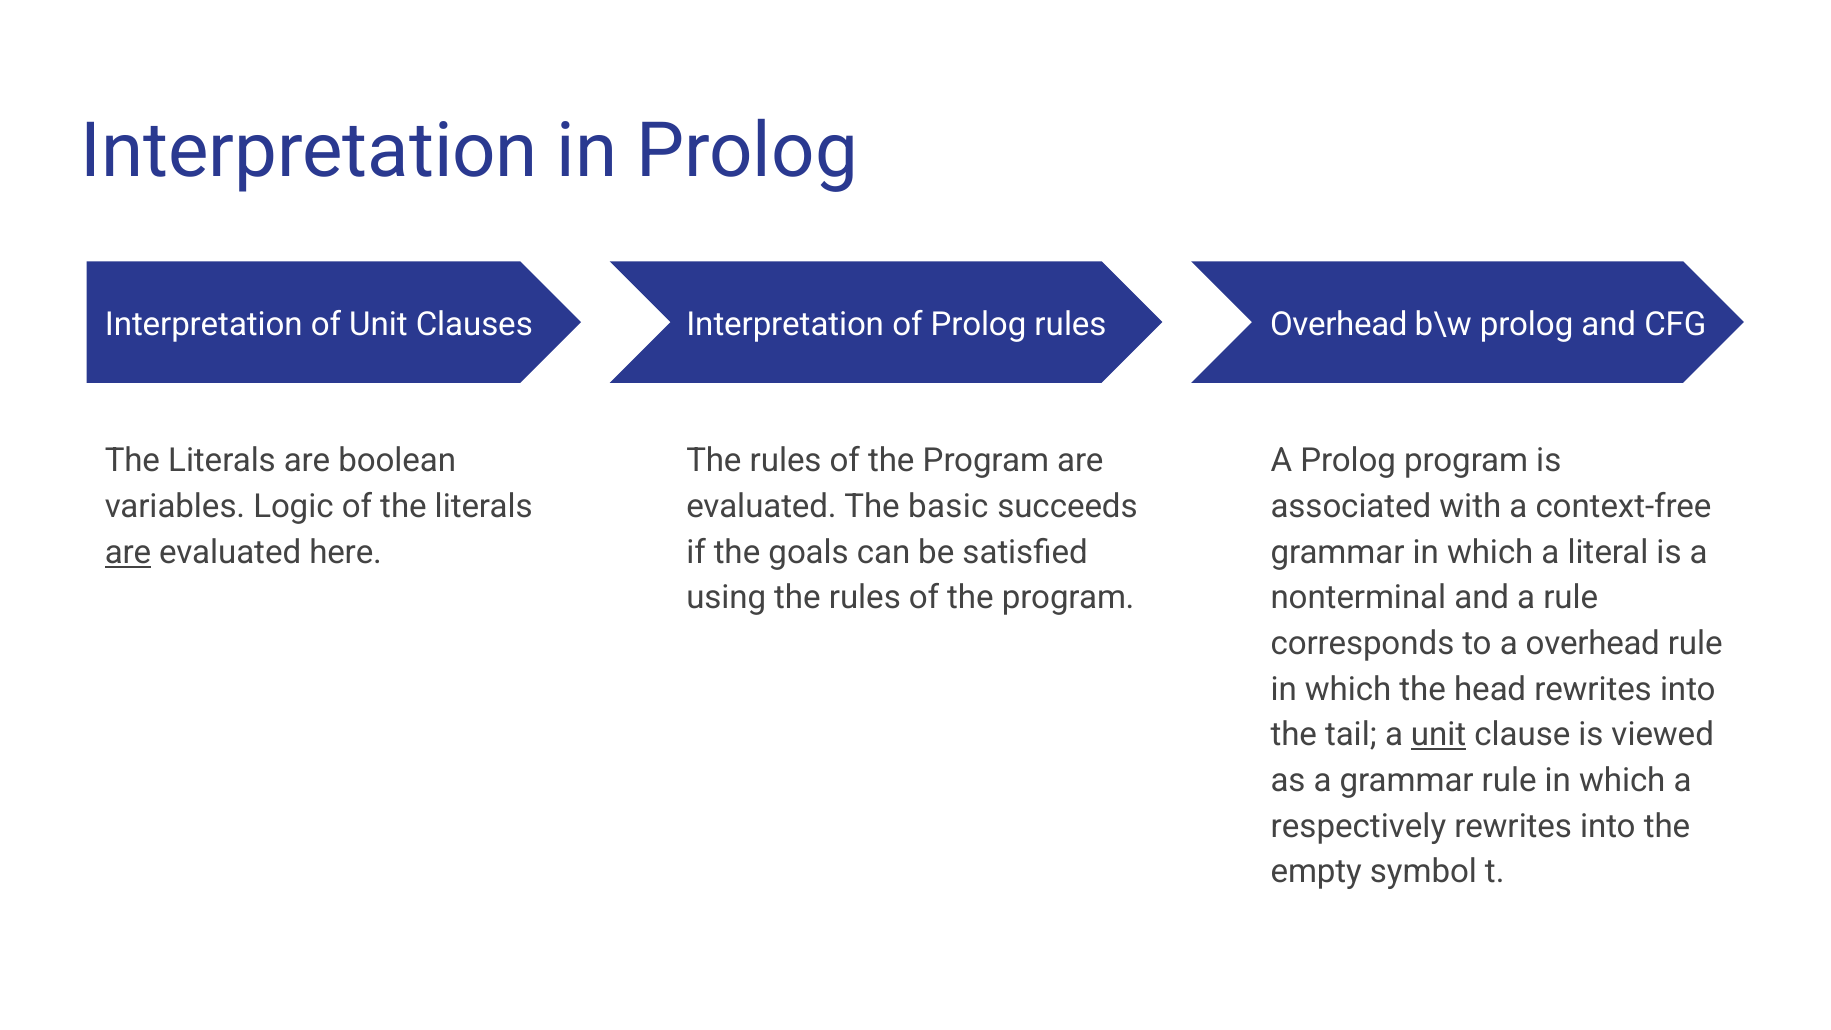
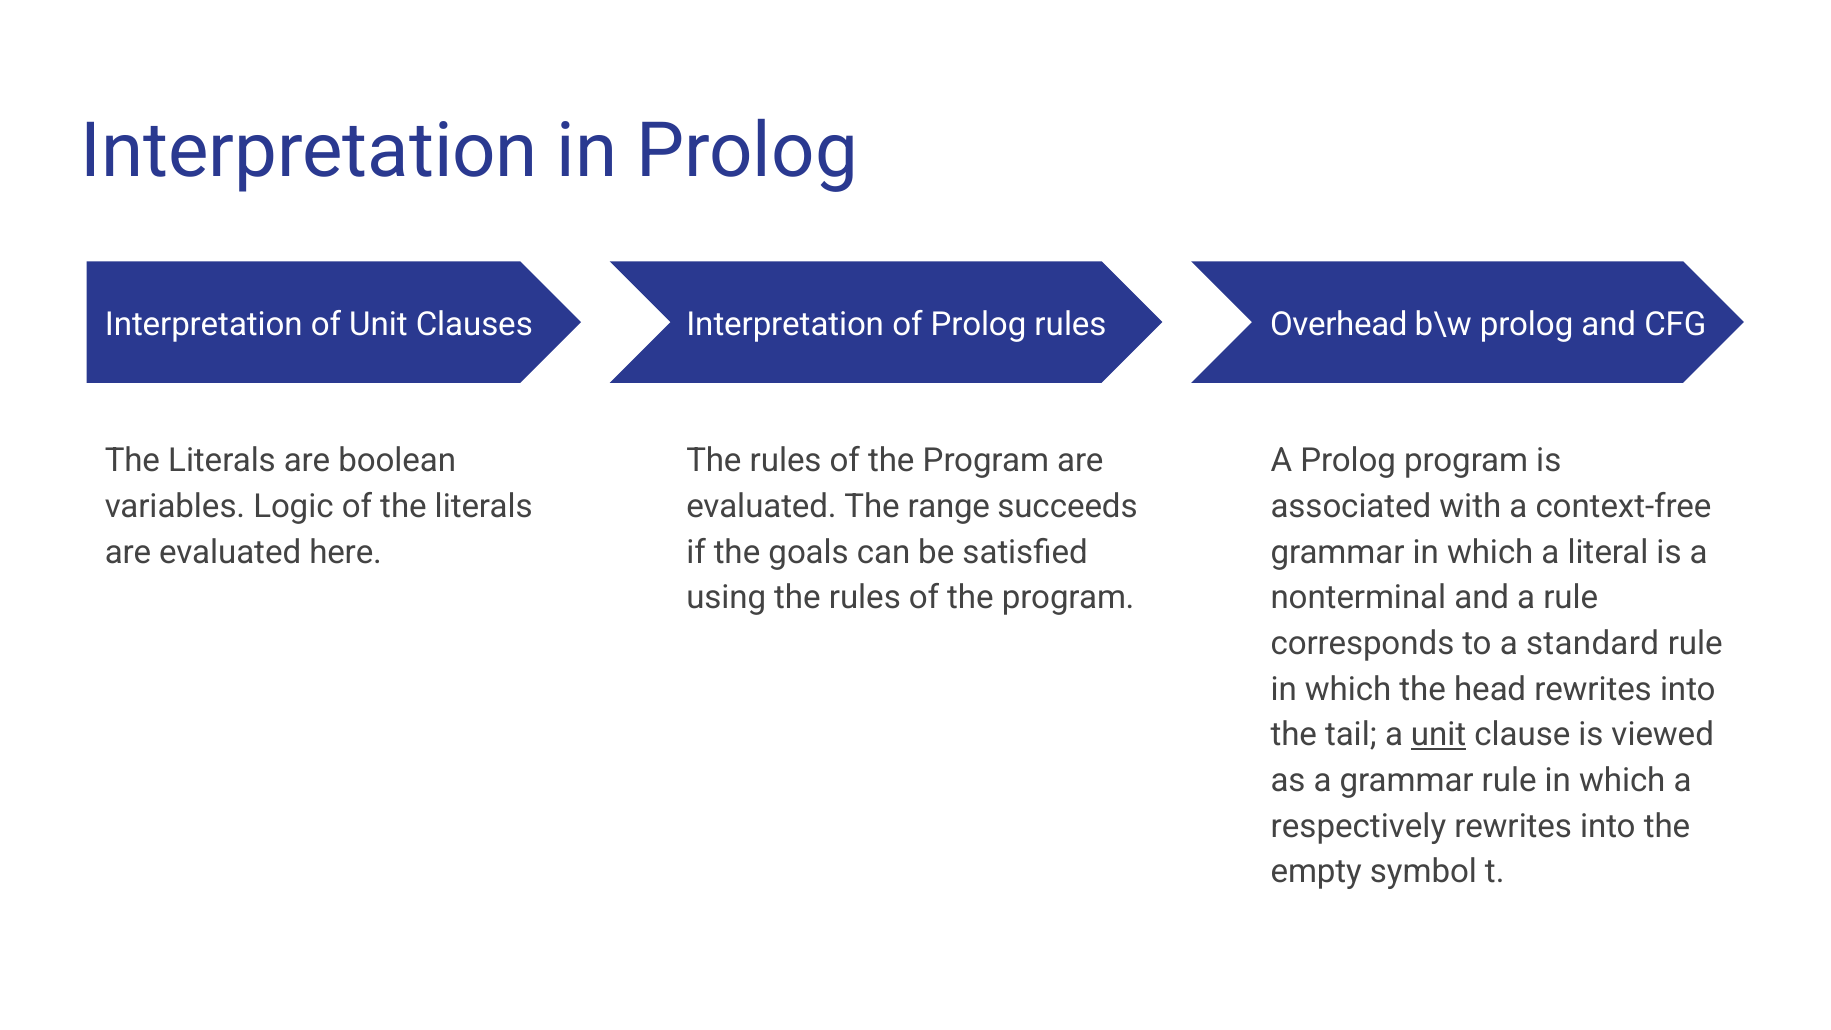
basic: basic -> range (949, 507)
are underline: present -> none (128, 552)
a overhead: overhead -> standard (1593, 644)
